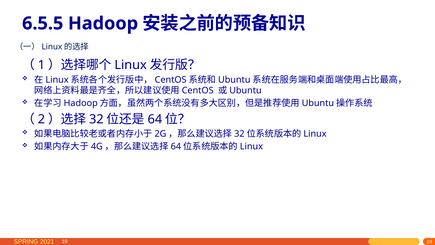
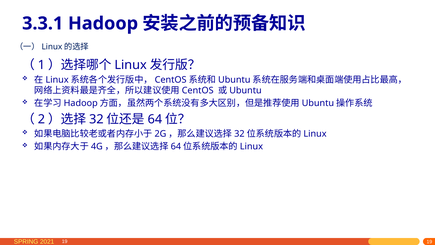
6.5.5: 6.5.5 -> 3.3.1 (43, 23)
